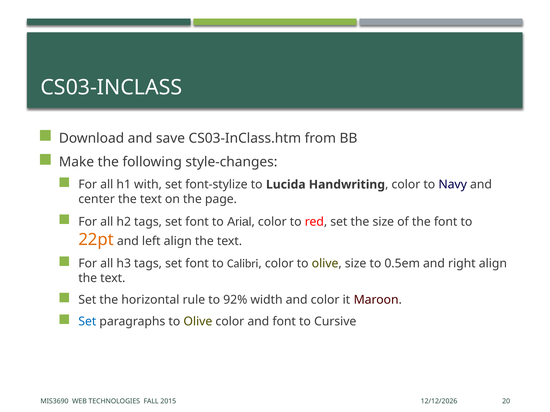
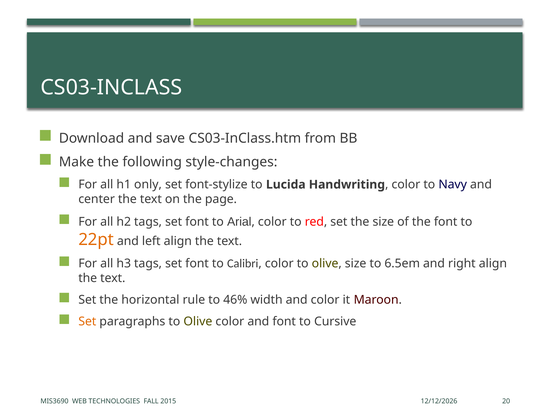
with: with -> only (148, 185)
0.5em: 0.5em -> 6.5em (402, 264)
92%: 92% -> 46% (235, 300)
Set colour: blue -> orange (87, 322)
